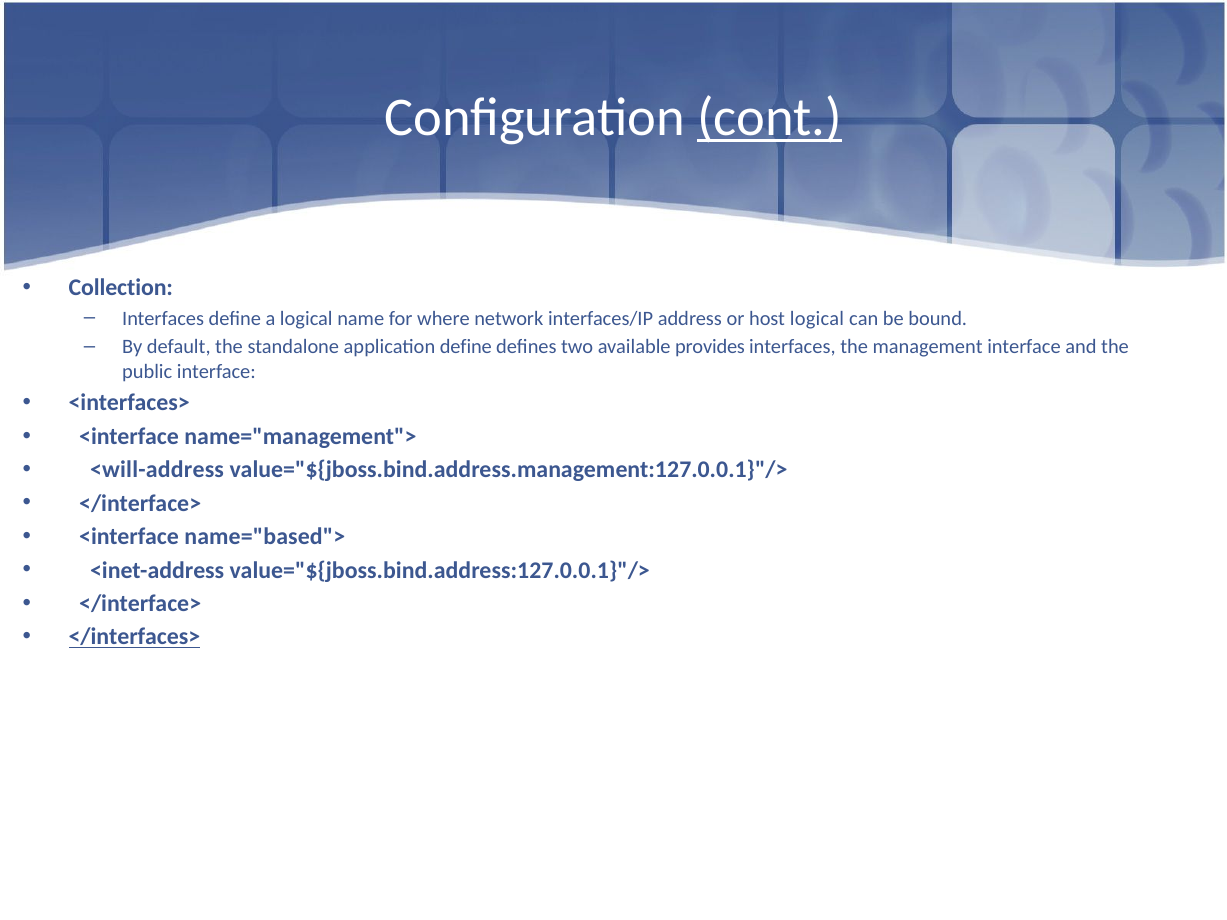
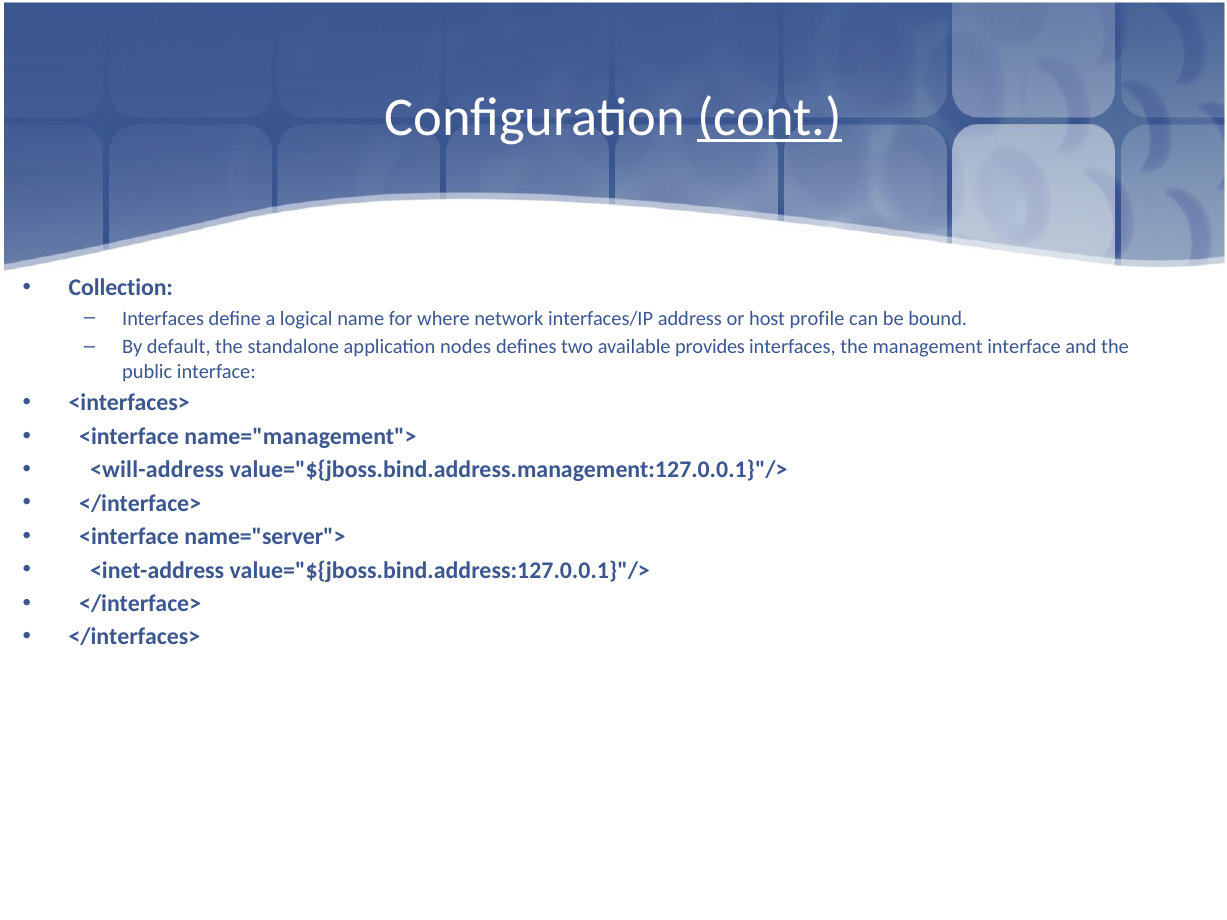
host logical: logical -> profile (817, 318)
application define: define -> nodes (466, 347)
name="based">: name="based"> -> name="server"> (265, 537)
</interfaces> underline: present -> none (134, 637)
